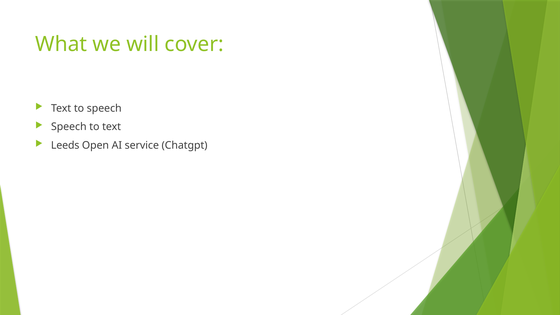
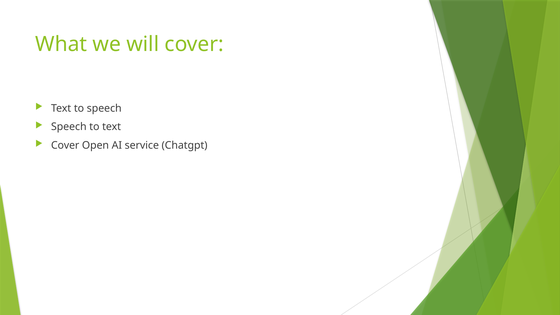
Leeds: Leeds -> Cover (65, 145)
